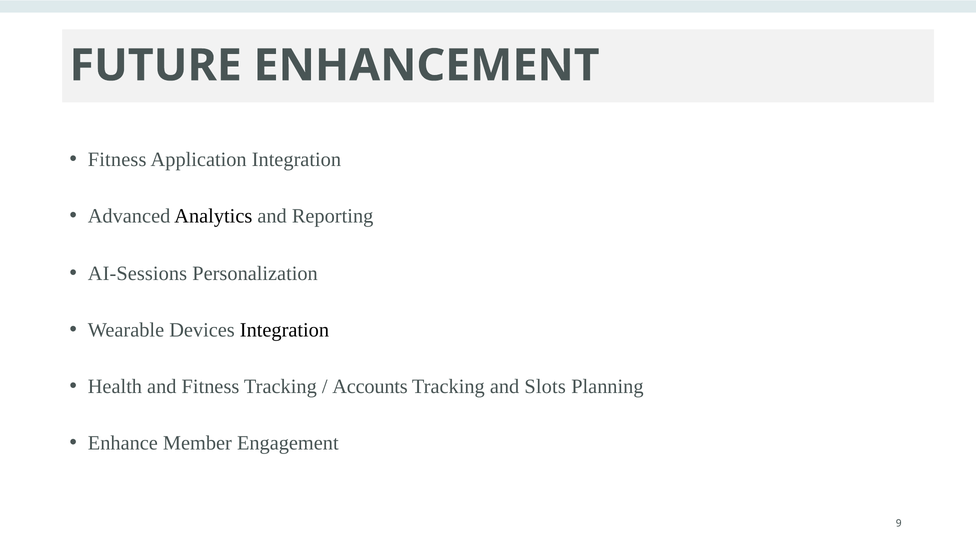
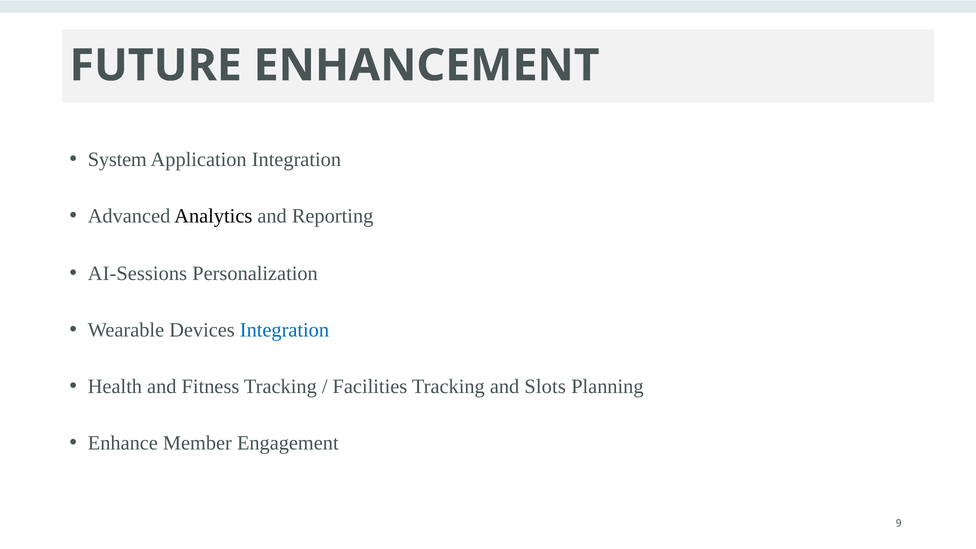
Fitness: Fitness -> System (117, 159)
Integration colour: black -> blue (284, 330)
Accounts: Accounts -> Facilities (370, 387)
